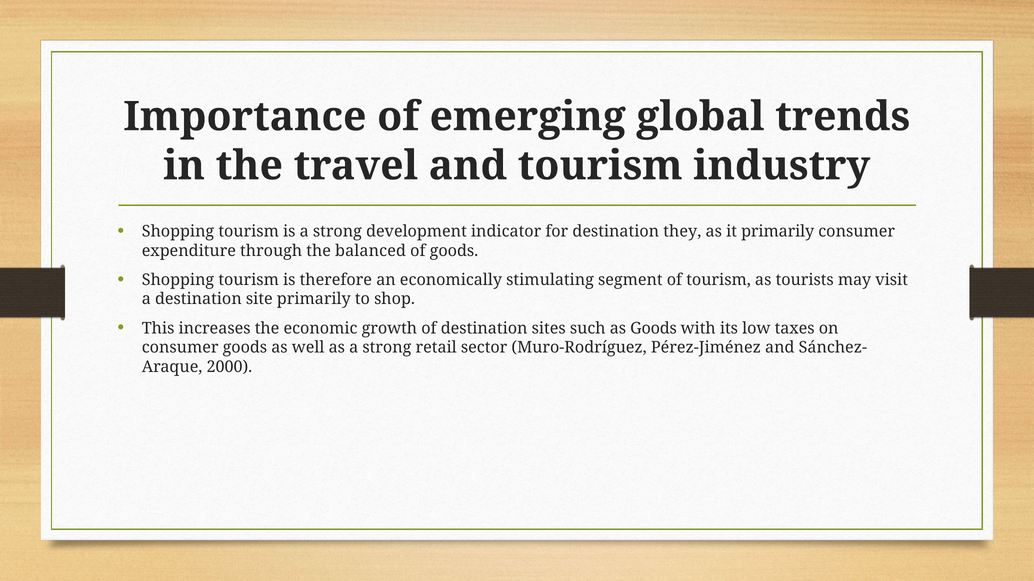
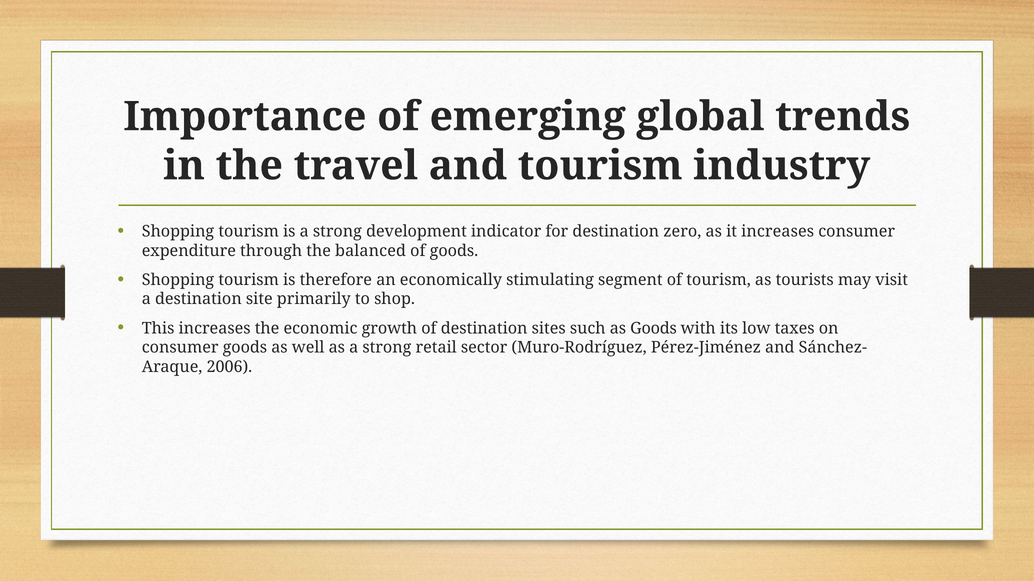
they: they -> zero (682, 232)
it primarily: primarily -> increases (778, 232)
2000: 2000 -> 2006 (229, 367)
